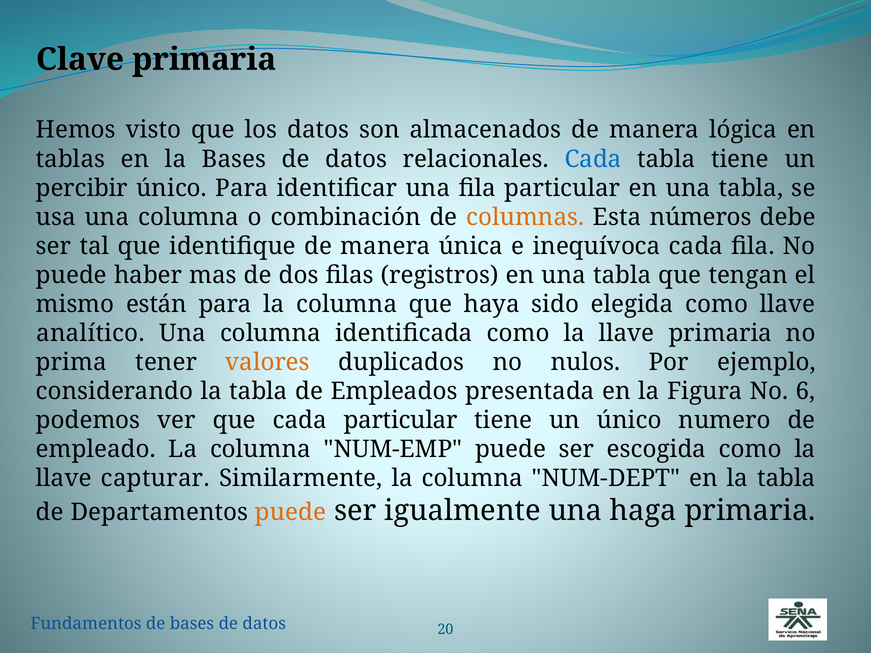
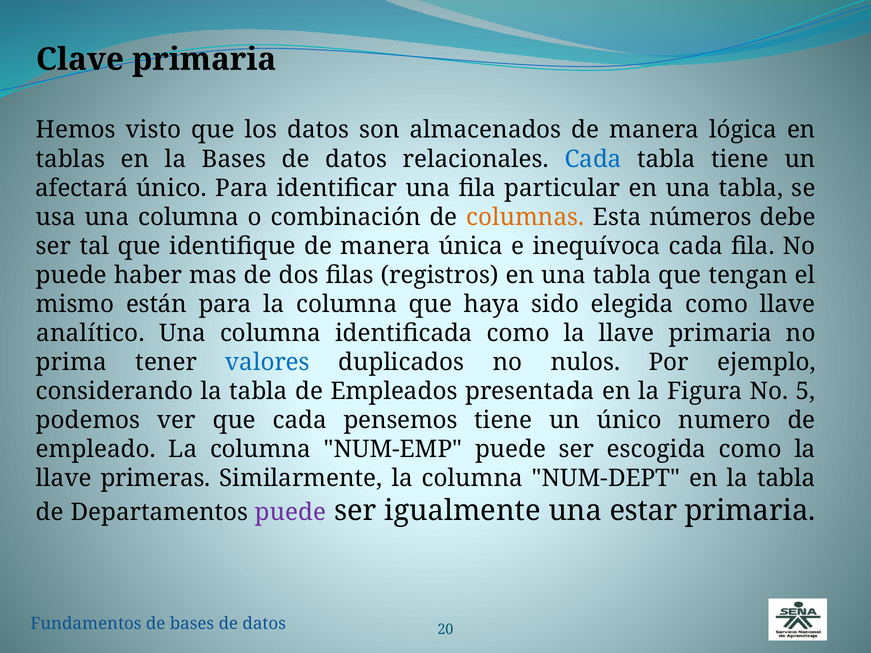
percibir: percibir -> afectará (82, 188)
valores colour: orange -> blue (268, 362)
6: 6 -> 5 (806, 391)
cada particular: particular -> pensemos (401, 420)
capturar: capturar -> primeras (156, 479)
puede colour: orange -> purple (290, 512)
haga: haga -> estar (643, 511)
